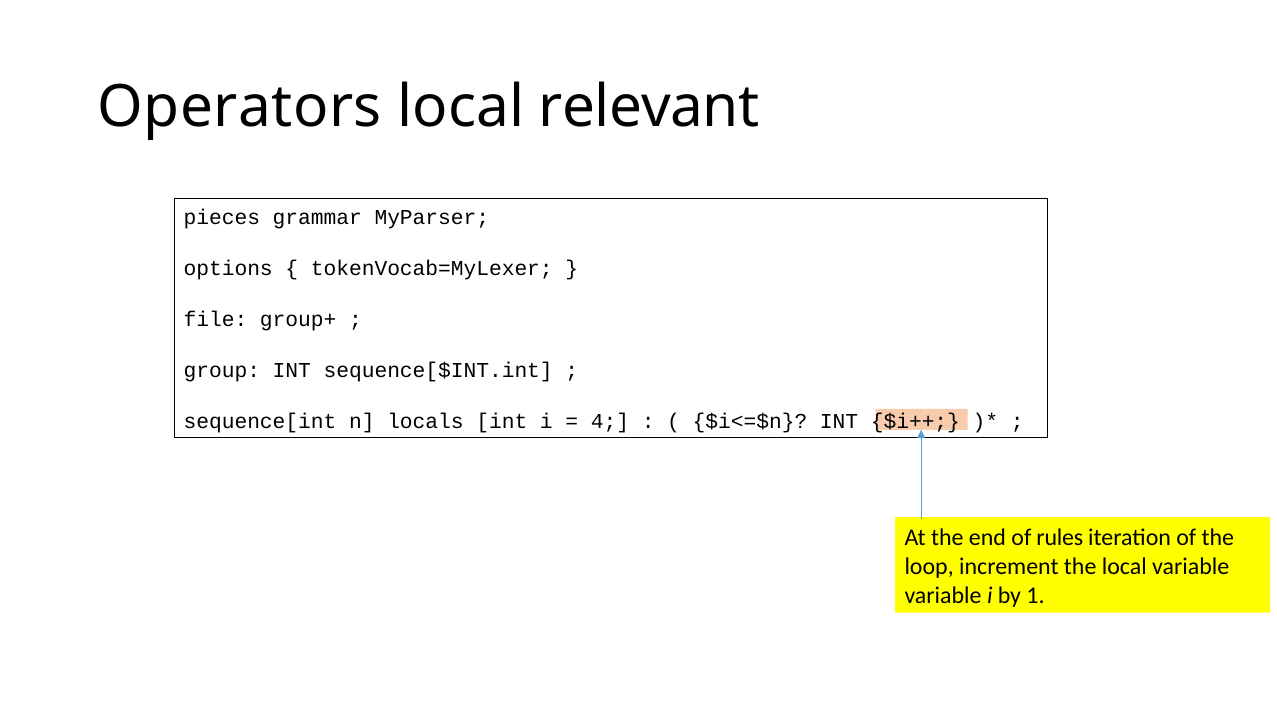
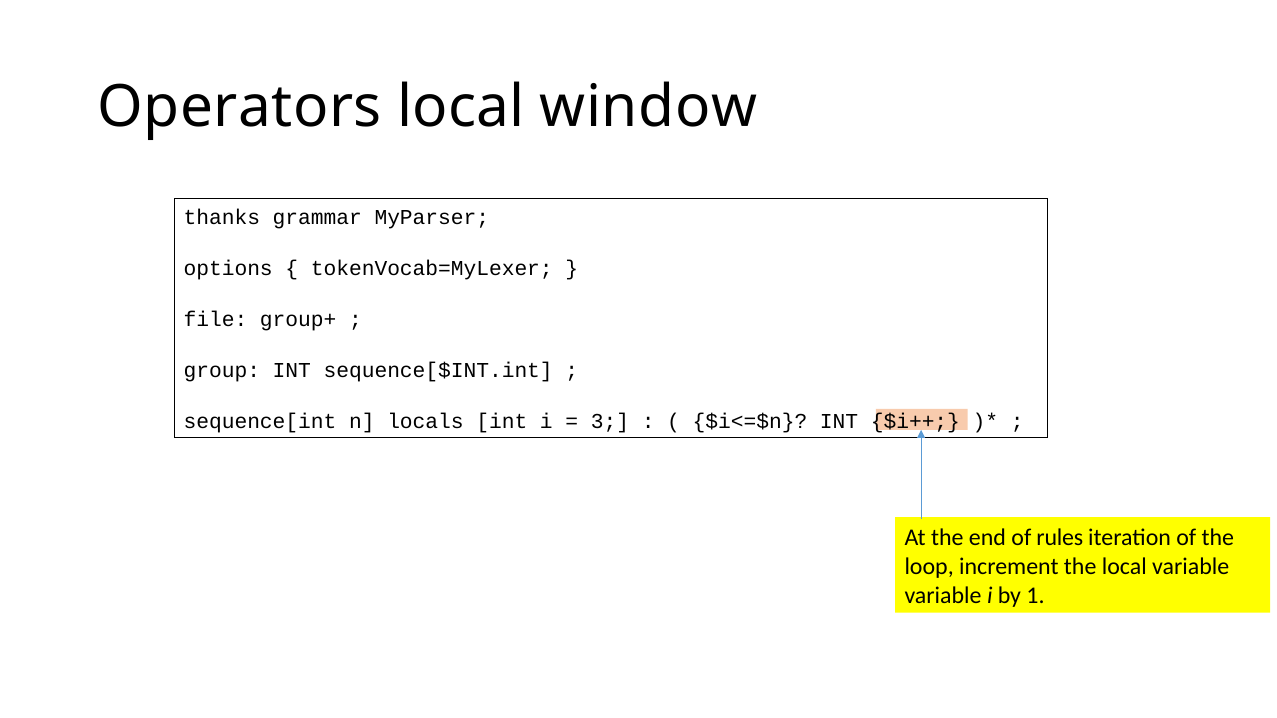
relevant: relevant -> window (648, 107)
pieces: pieces -> thanks (222, 217)
4: 4 -> 3 (610, 421)
